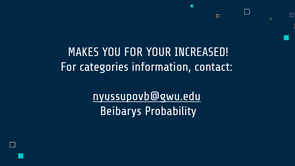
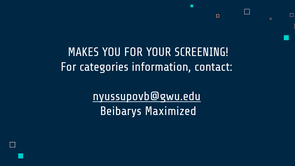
INCREASED: INCREASED -> SCREENING (202, 52)
Probability: Probability -> Maximized (171, 111)
